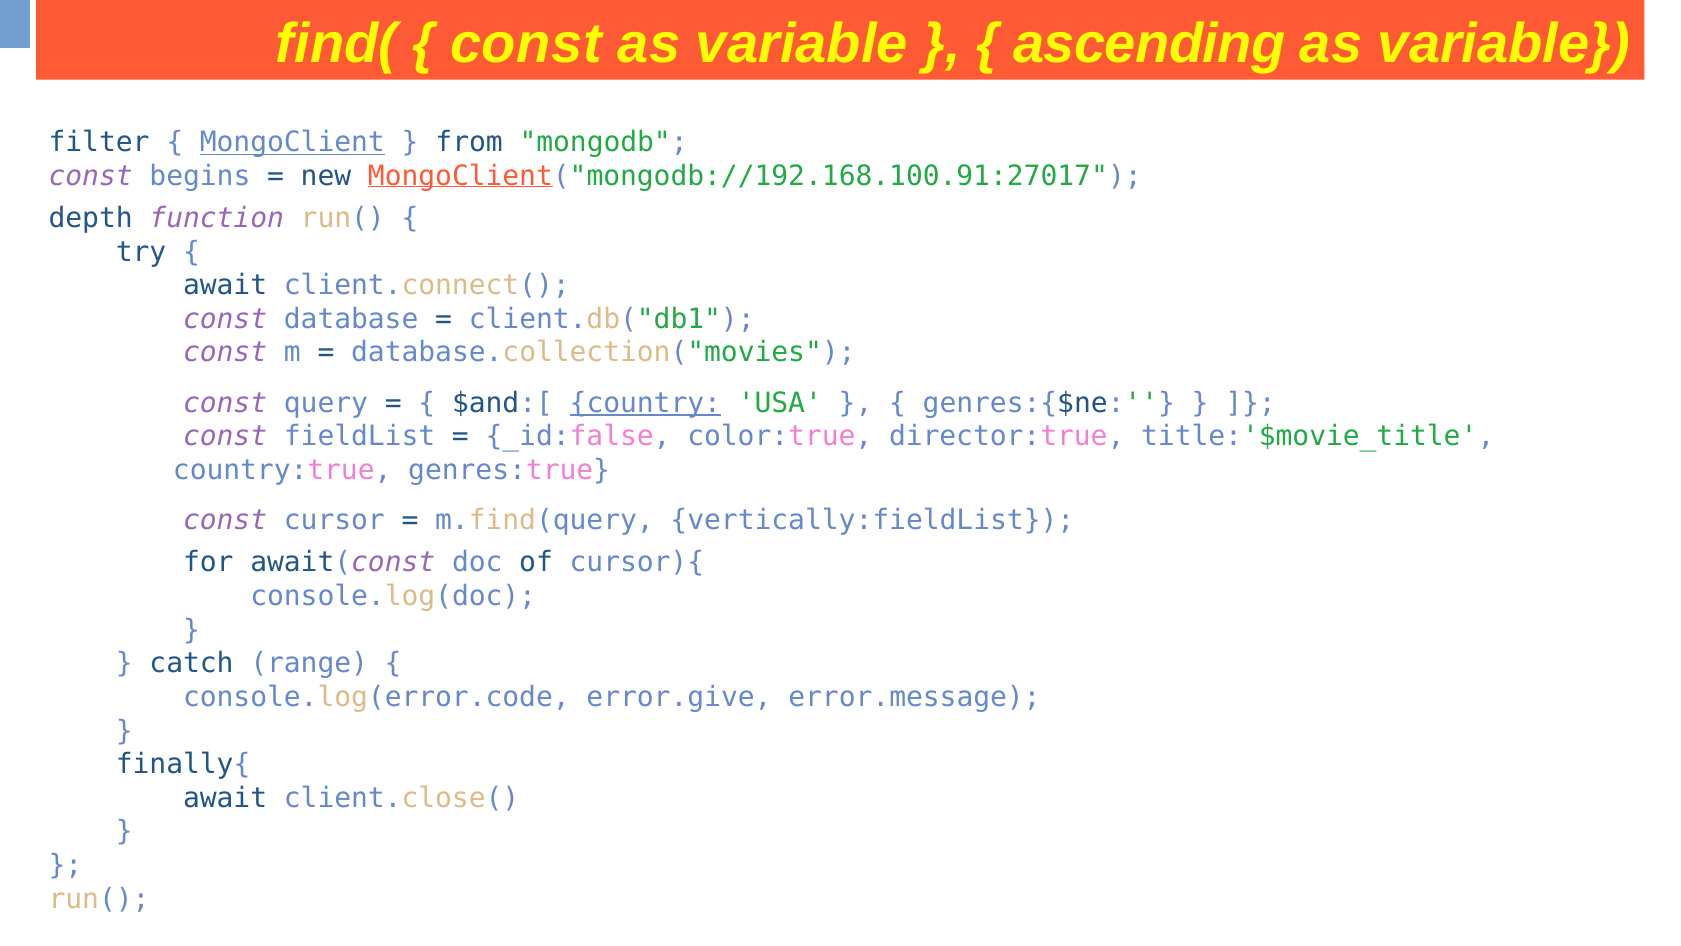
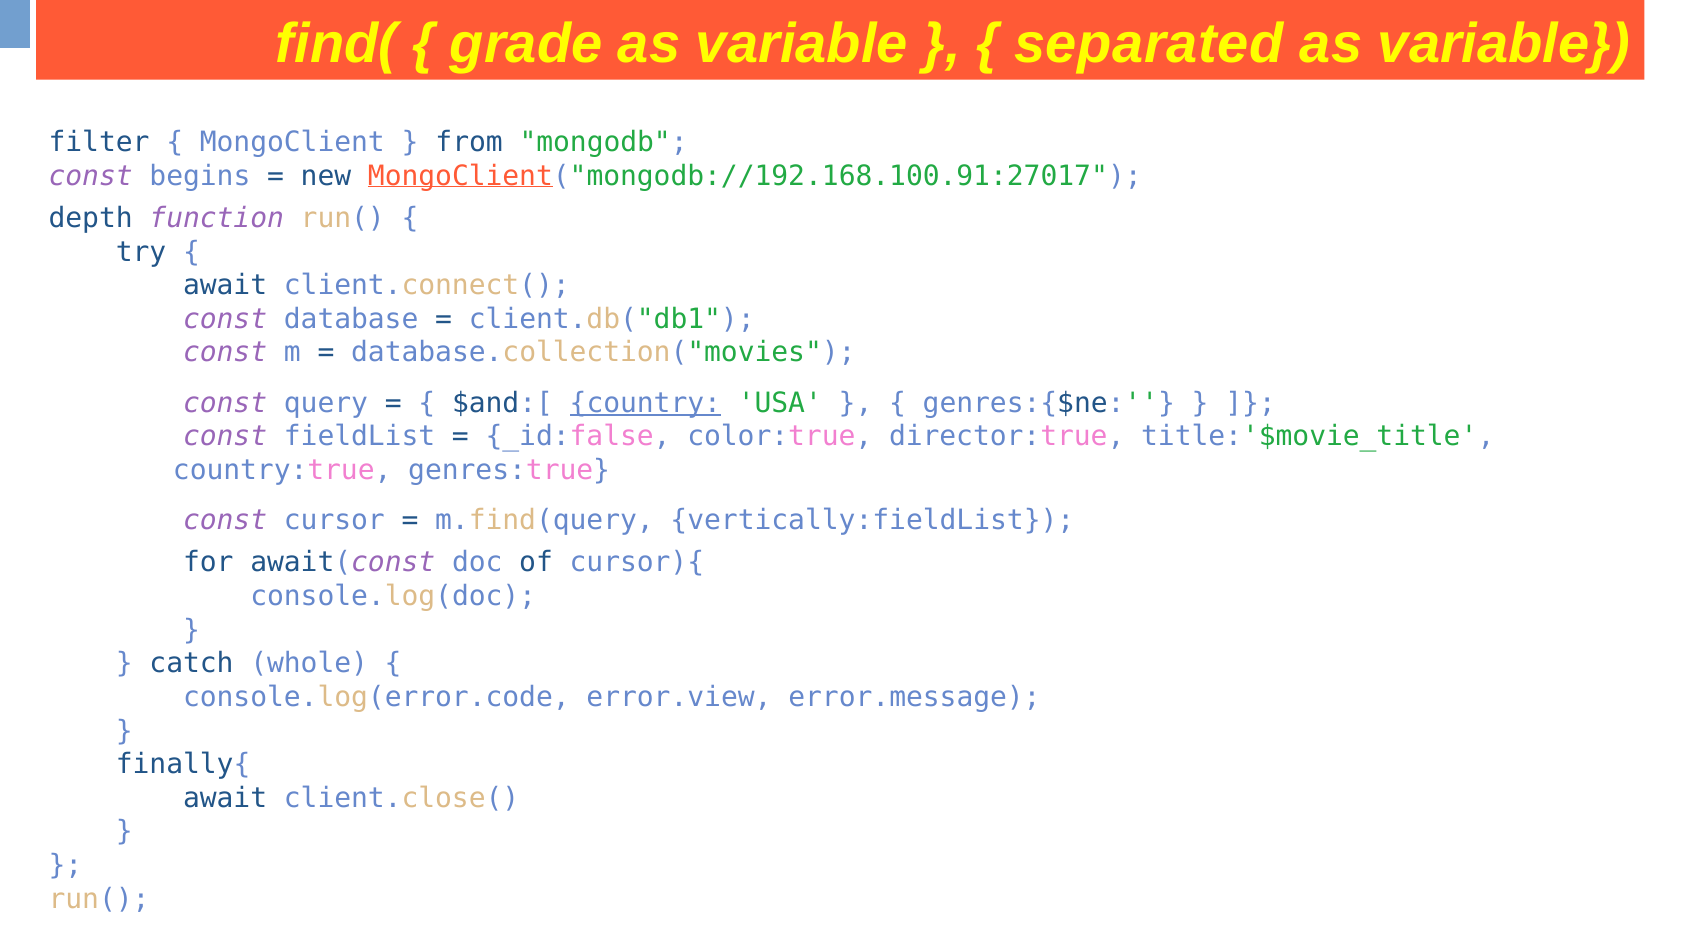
const: const -> grade (526, 44)
ascending: ascending -> separated (1149, 44)
MongoClient underline: present -> none (292, 142)
range: range -> whole (309, 663)
error.give: error.give -> error.view (679, 697)
